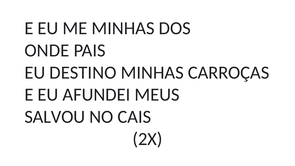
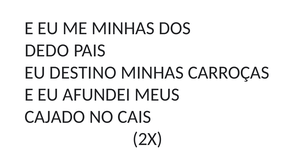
ONDE: ONDE -> DEDO (47, 50)
SALVOU: SALVOU -> CAJADO (55, 117)
